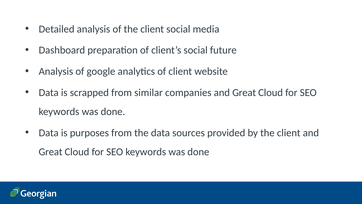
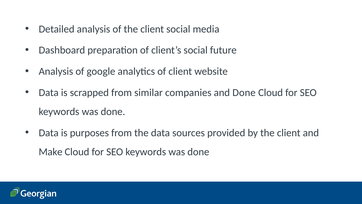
companies and Great: Great -> Done (244, 92)
Great: Great -> Make (51, 152)
